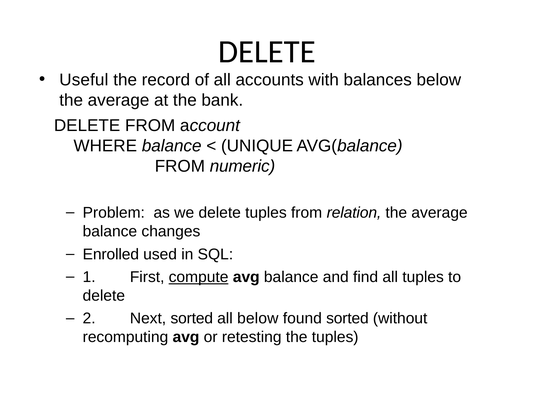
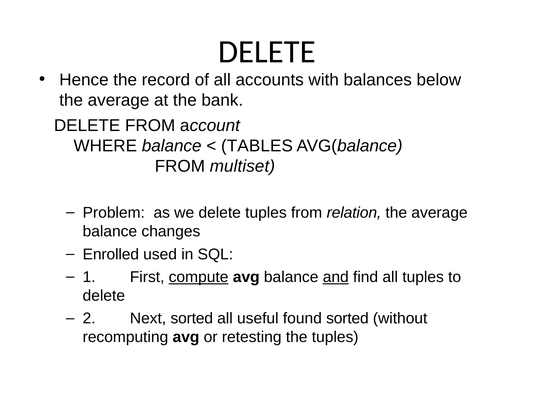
Useful: Useful -> Hence (84, 80)
UNIQUE: UNIQUE -> TABLES (257, 146)
numeric: numeric -> multiset (242, 166)
and underline: none -> present (336, 277)
all below: below -> useful (258, 319)
